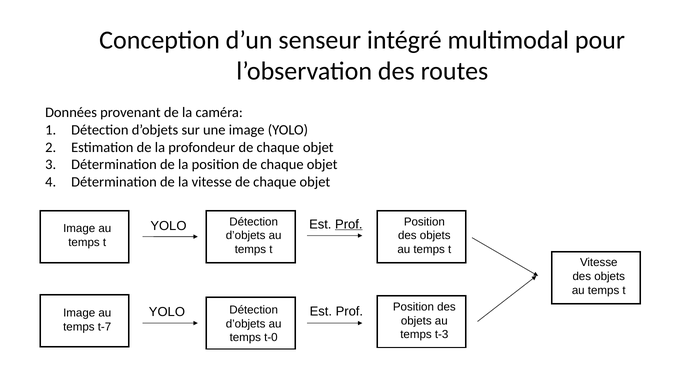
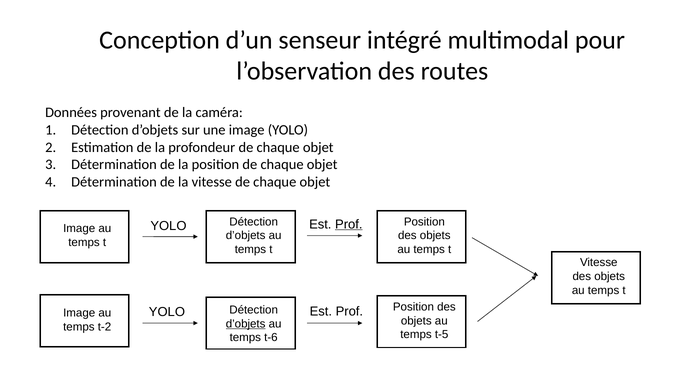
d’objets underline: none -> present (246, 324)
t-7: t-7 -> t-2 (105, 327)
t-3: t-3 -> t-5 (442, 335)
t-0: t-0 -> t-6 (271, 338)
